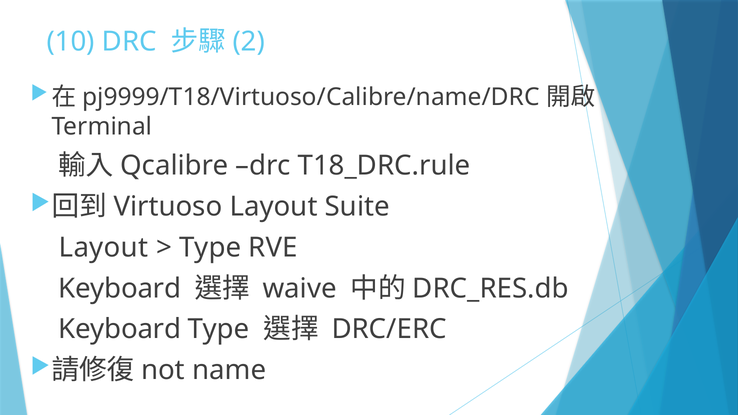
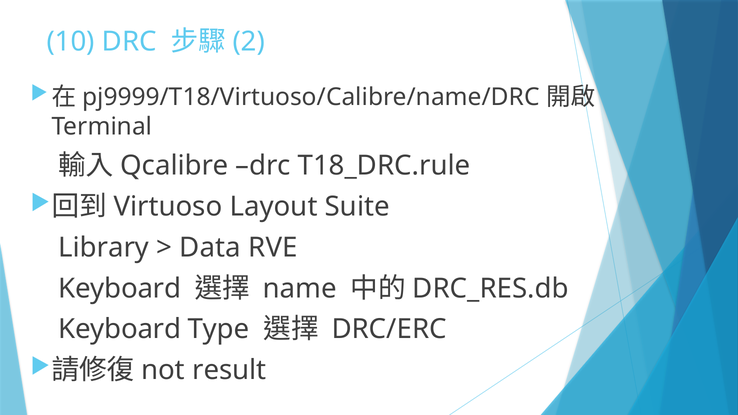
Layout: Layout -> Library (104, 248)
Type: Type -> Data (210, 248)
waive: waive -> name (300, 289)
name: name -> result (229, 370)
